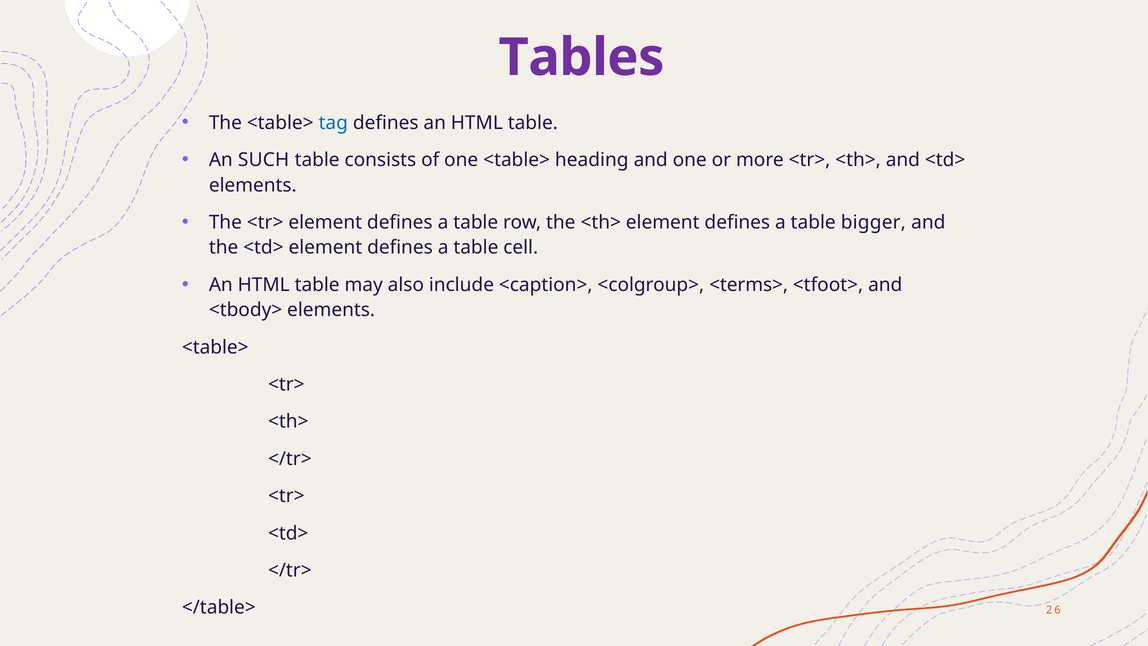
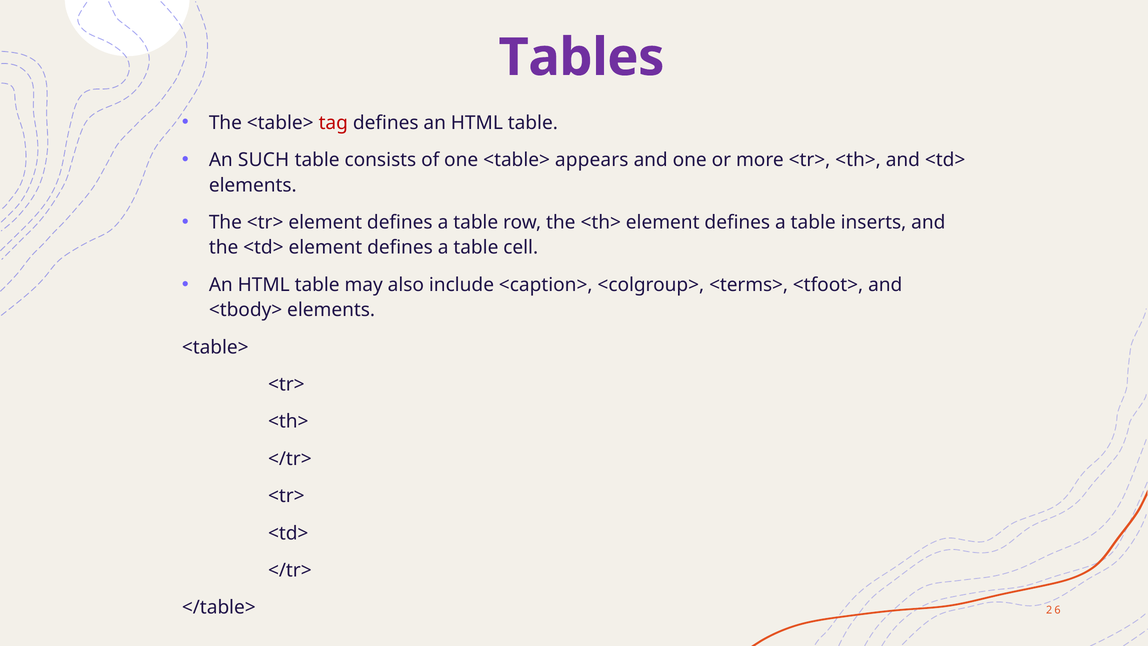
tag colour: blue -> red (333, 123)
heading: heading -> appears (592, 160)
bigger: bigger -> inserts (873, 222)
